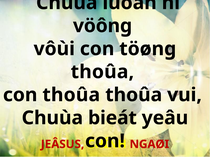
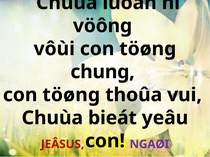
thoûa: thoûa -> chung (103, 72)
thoûa: thoûa -> töøng (71, 95)
NGAØI colour: red -> purple (149, 145)
